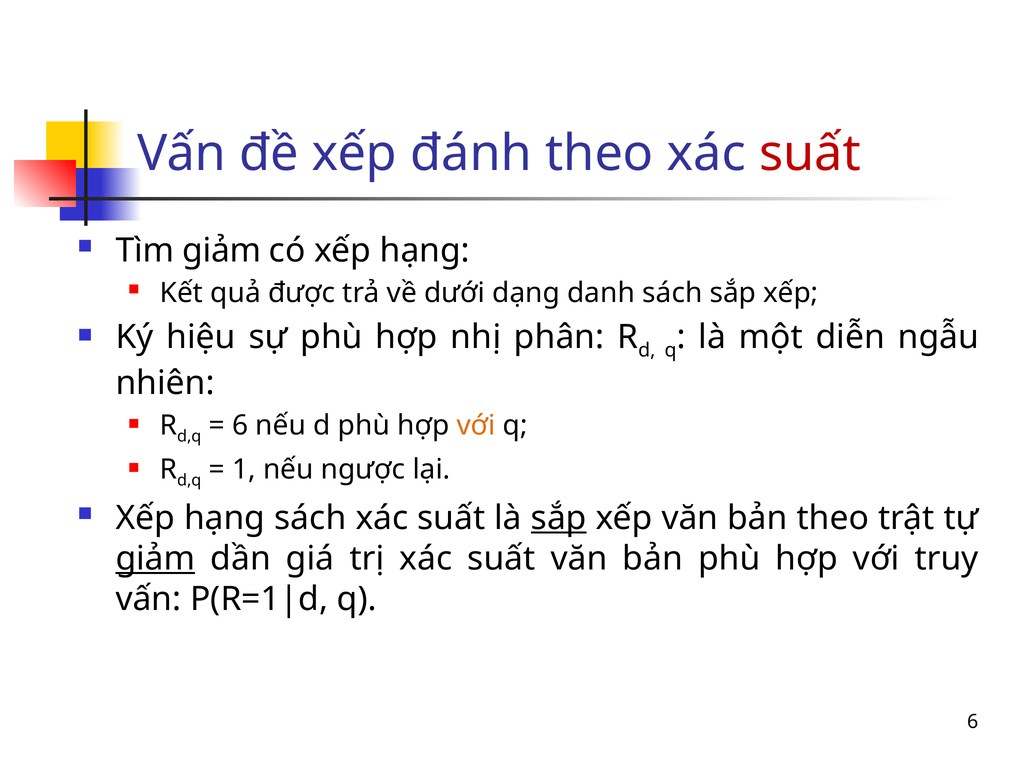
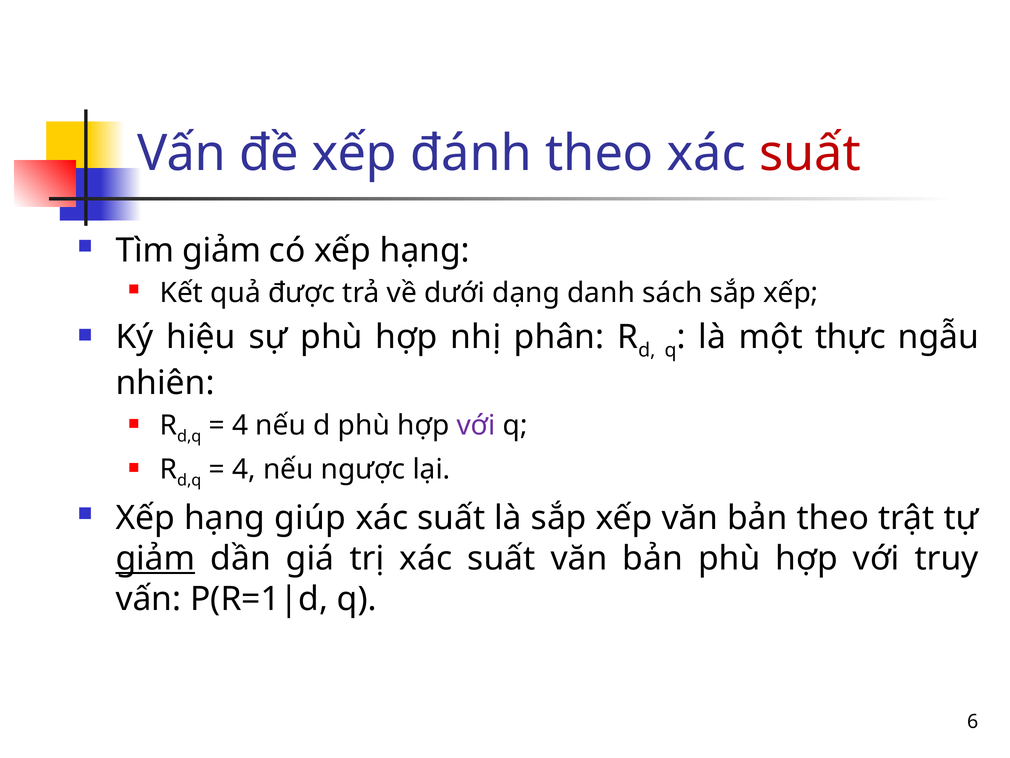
diễn: diễn -> thực (851, 337)
6: 6 -> 4 (240, 425)
với colour: orange -> purple (476, 425)
1: 1 -> 4 (244, 469)
hạng sách: sách -> giúp (310, 518)
sắp underline: present -> none (559, 518)
